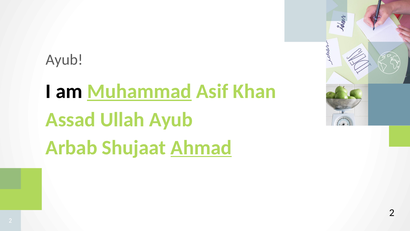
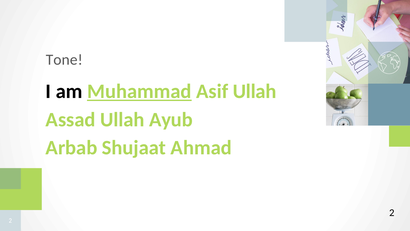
Ayub: Ayub -> Tone (64, 59)
Asif Khan: Khan -> Ullah (255, 91)
Ahmad underline: present -> none (201, 147)
